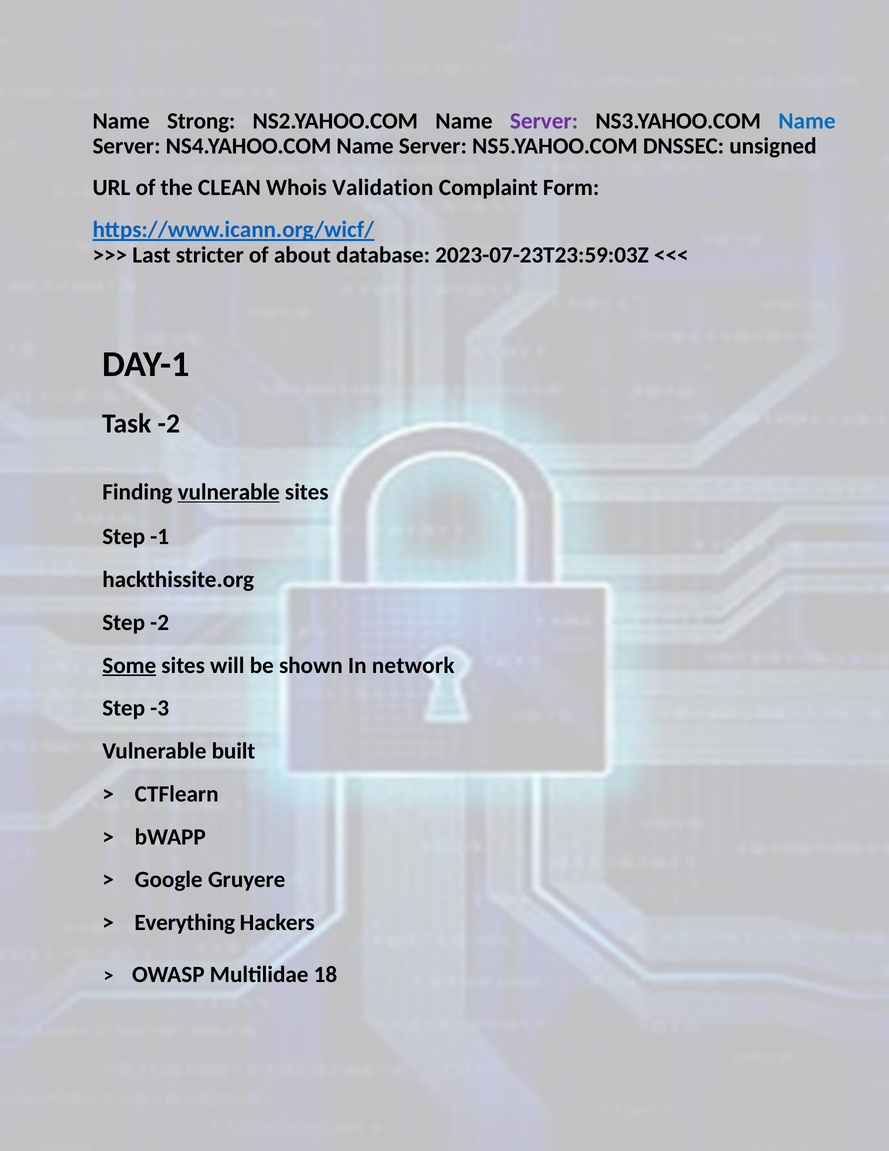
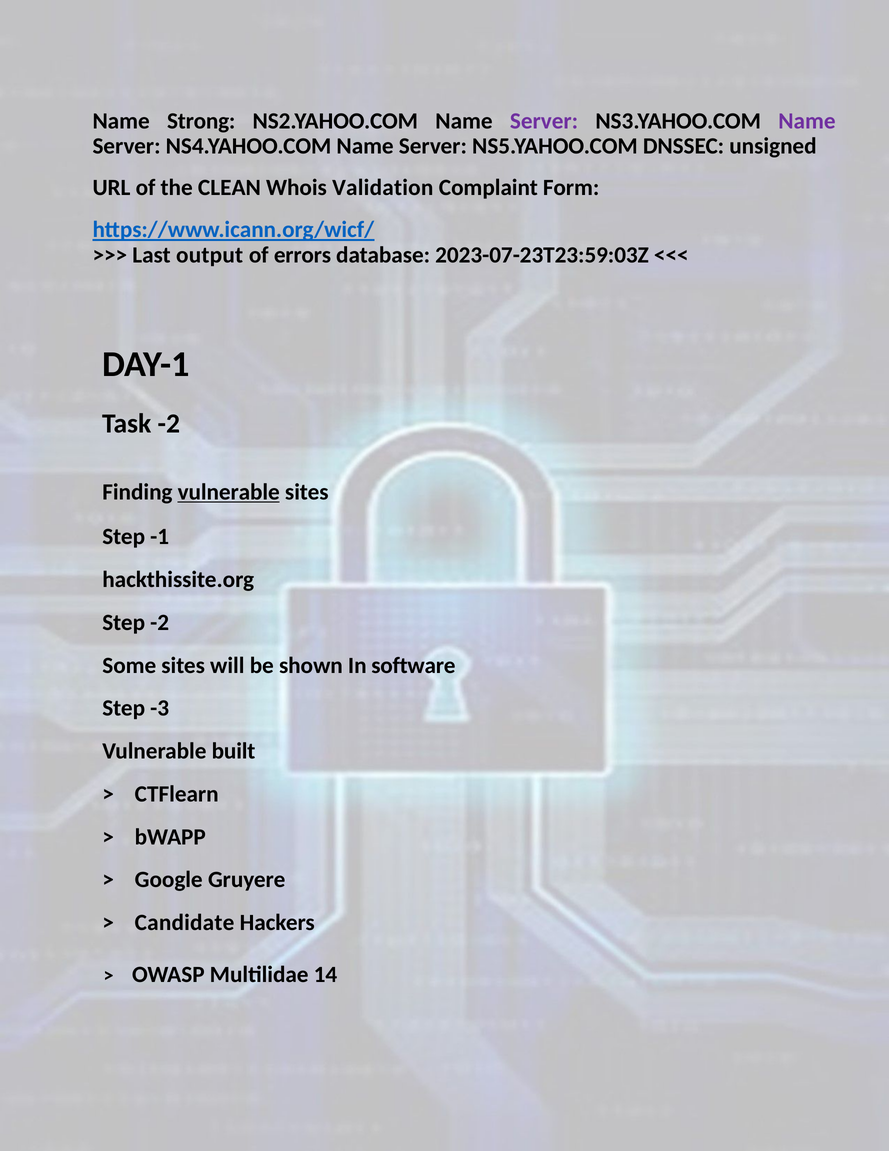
Name colour: blue -> purple (807, 121)
stricter: stricter -> output (210, 255)
about: about -> errors (302, 255)
Some underline: present -> none (129, 665)
network: network -> software (413, 665)
Everything: Everything -> Candidate (185, 922)
18: 18 -> 14 (325, 974)
